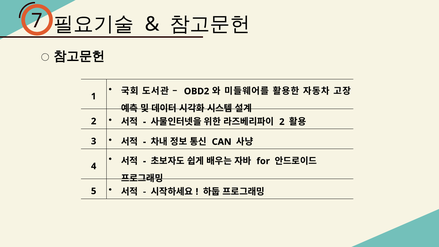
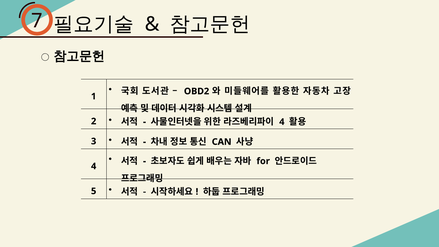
2: 2 -> 4 (282, 122)
